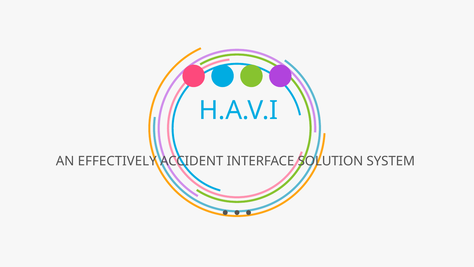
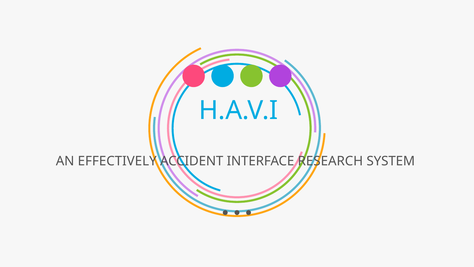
SOLUTION: SOLUTION -> RESEARCH (330, 161)
